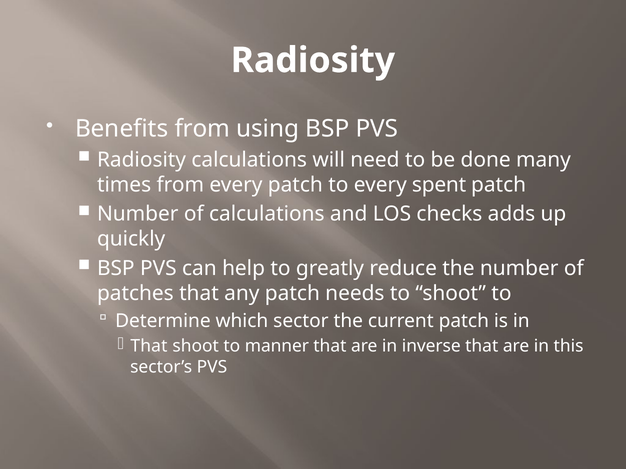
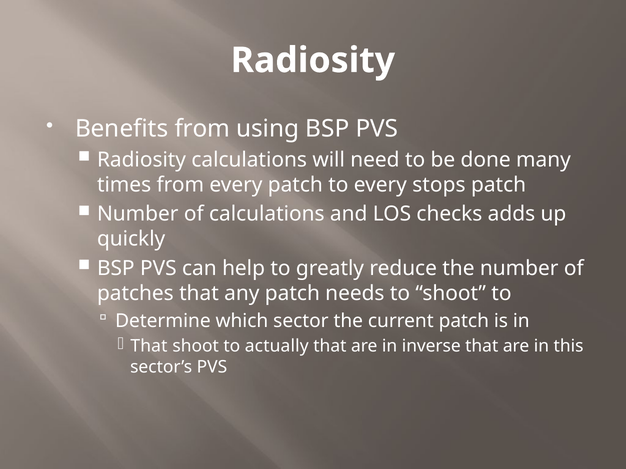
spent: spent -> stops (439, 185)
manner: manner -> actually (277, 347)
